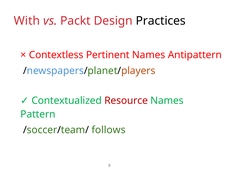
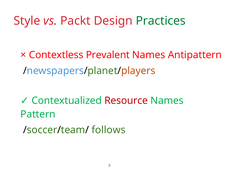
With: With -> Style (27, 21)
Practices colour: black -> green (161, 21)
Pertinent: Pertinent -> Prevalent (108, 55)
